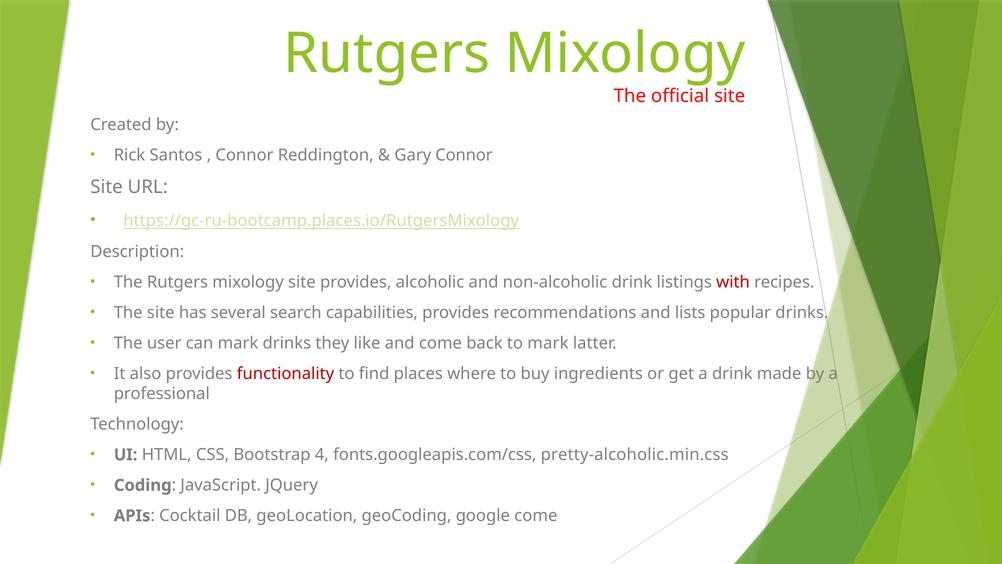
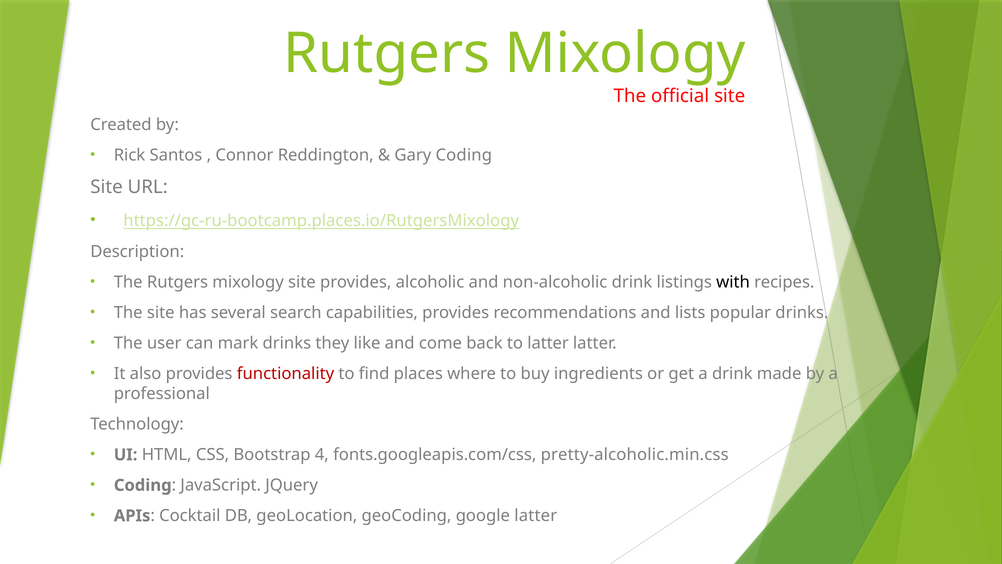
Gary Connor: Connor -> Coding (464, 155)
with colour: red -> black (733, 282)
to mark: mark -> latter (548, 343)
google come: come -> latter (536, 515)
